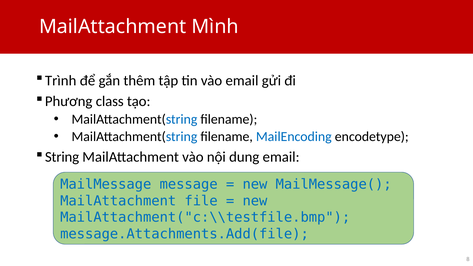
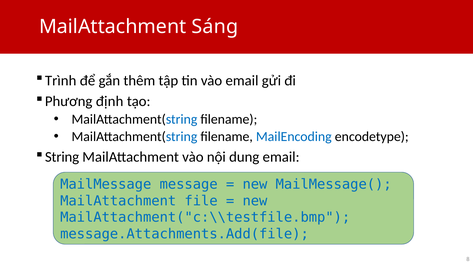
Mình: Mình -> Sáng (215, 27)
class: class -> định (110, 101)
